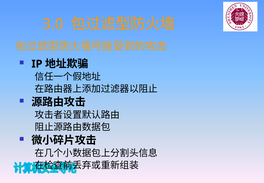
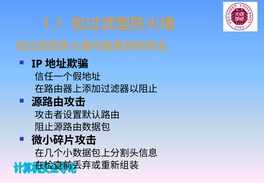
3.0: 3.0 -> 1.1 (53, 24)
